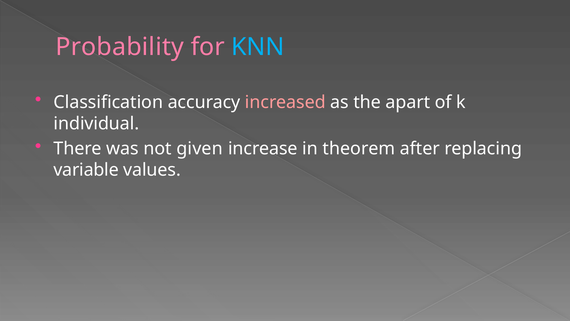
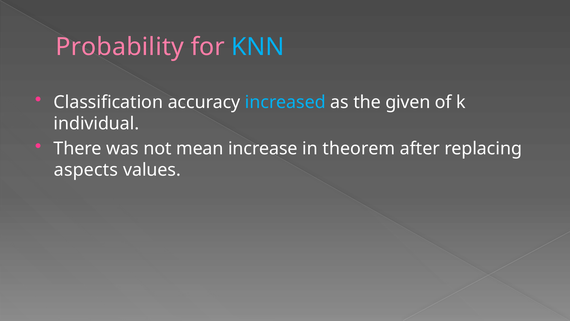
increased colour: pink -> light blue (285, 102)
apart: apart -> given (408, 102)
given: given -> mean (200, 148)
variable: variable -> aspects (86, 170)
